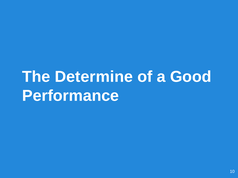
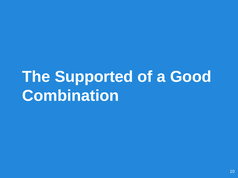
Determine: Determine -> Supported (94, 77)
Performance: Performance -> Combination (71, 96)
